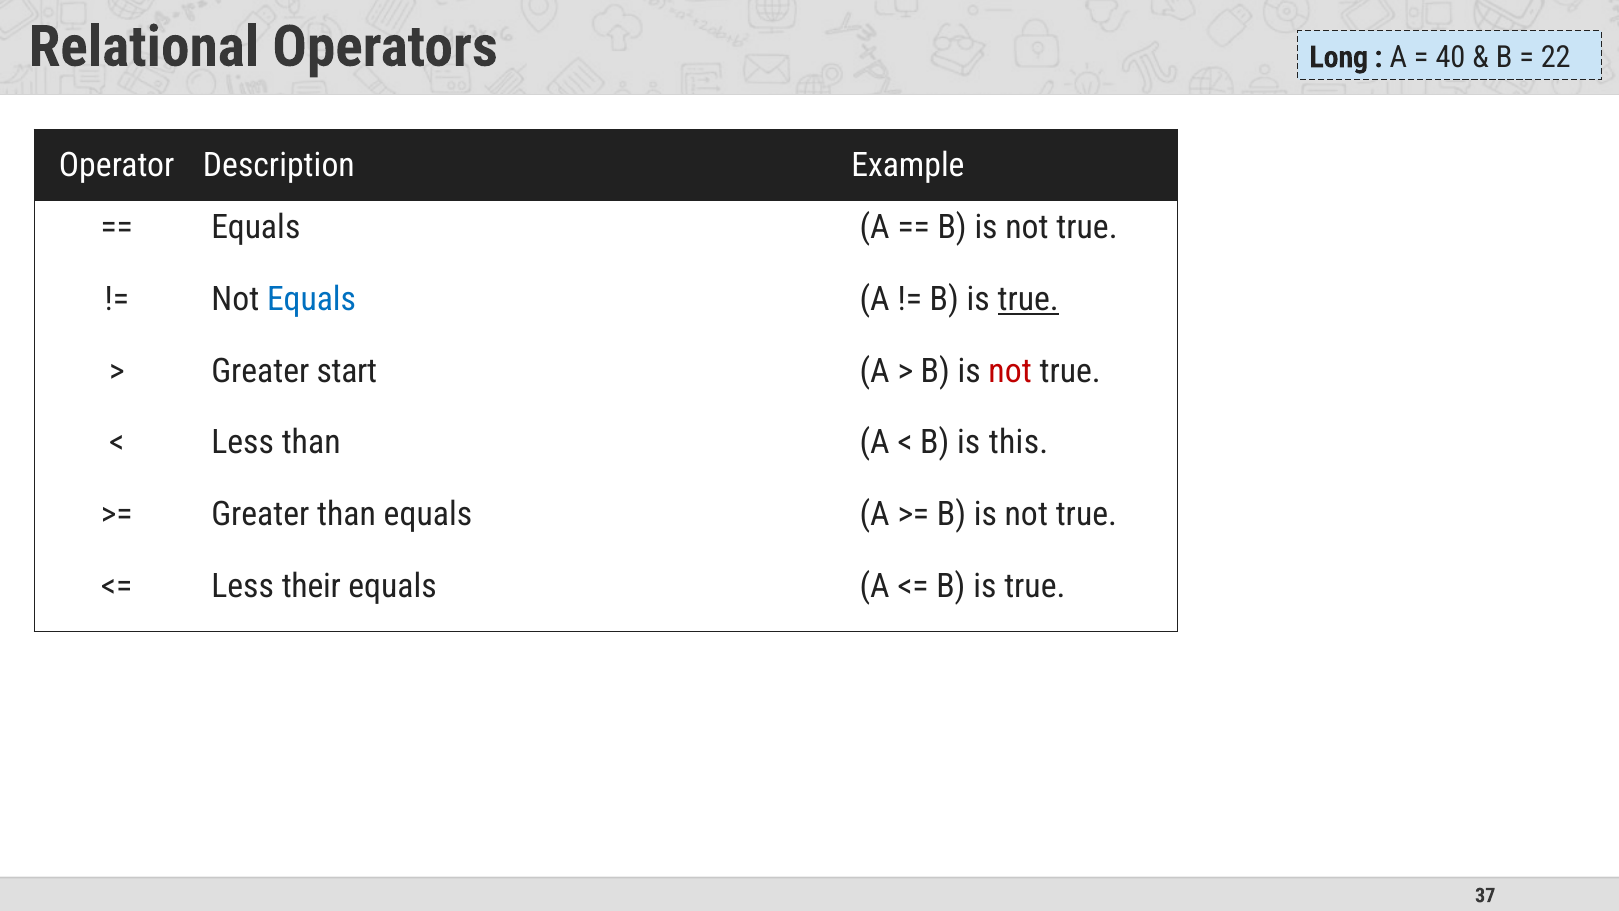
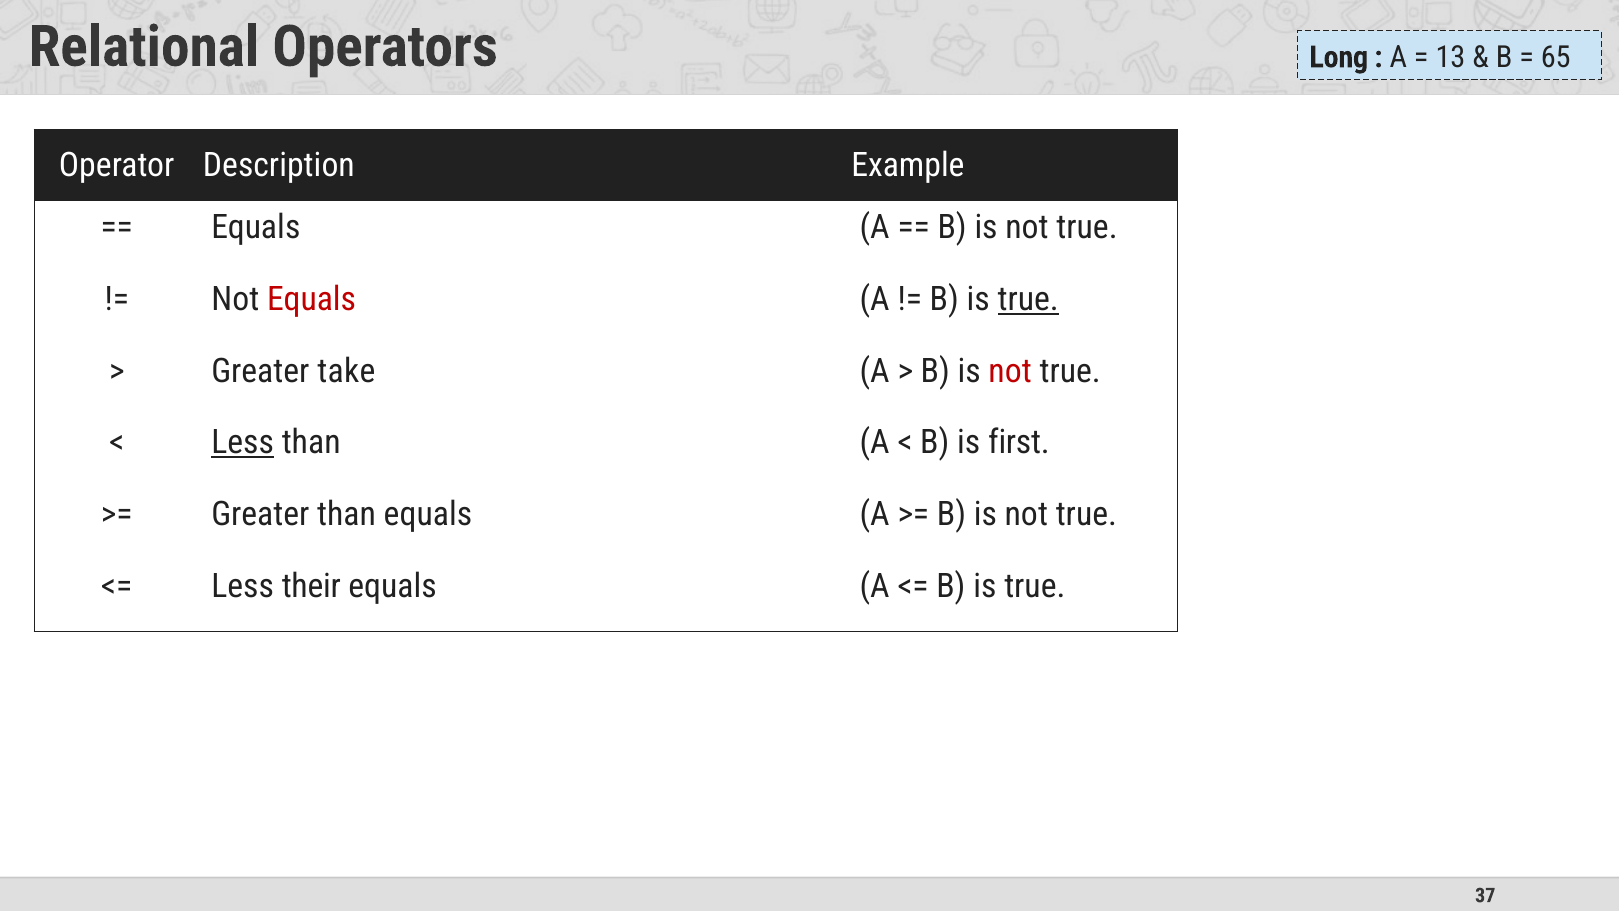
40: 40 -> 13 (1450, 57)
22: 22 -> 65 (1556, 57)
Equals colour: blue -> red (312, 299)
start: start -> take (346, 371)
Less underline: none -> present (243, 443)
this: this -> first (1019, 443)
